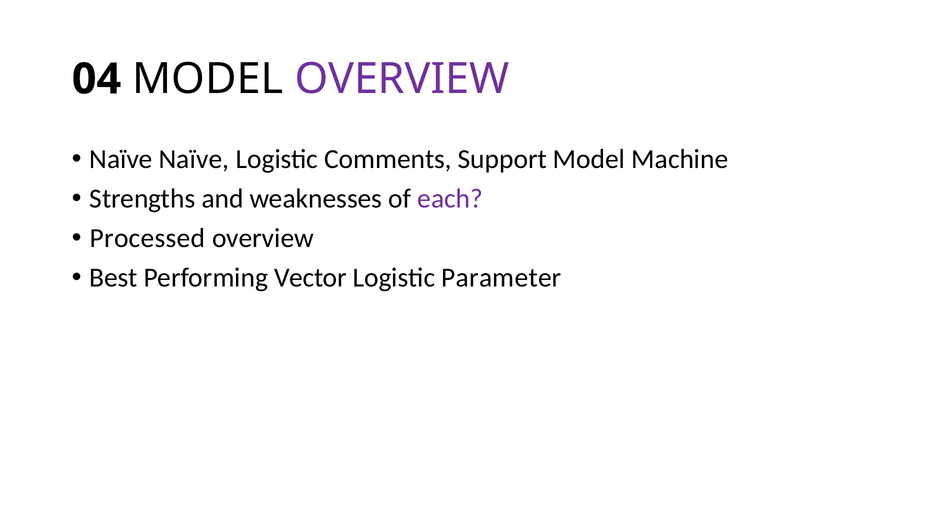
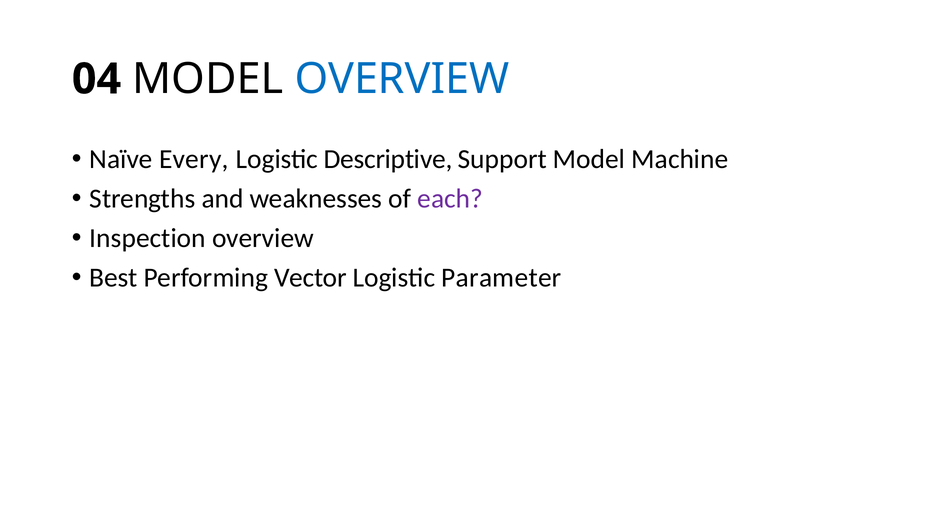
OVERVIEW colour: purple -> blue (402, 79)
Naïve Naïve: Naïve -> Every (194, 159)
Comments: Comments -> Descriptive (388, 159)
Processed: Processed -> Inspection (148, 238)
